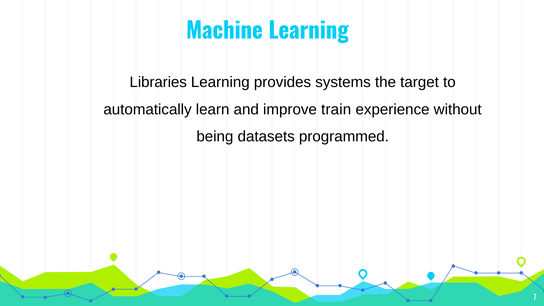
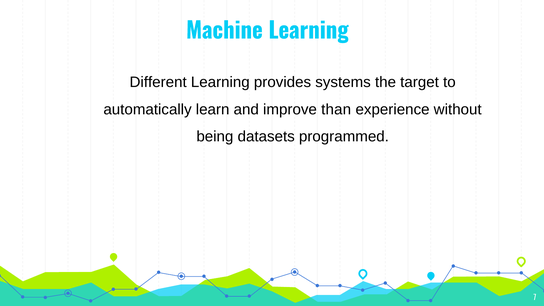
Libraries: Libraries -> Different (158, 82)
train: train -> than (336, 109)
